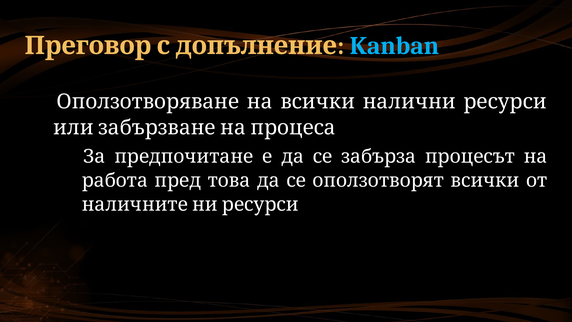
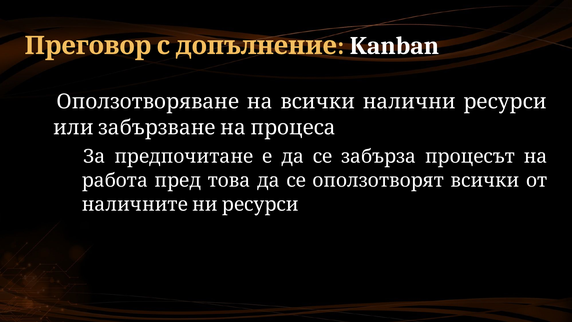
Kanban colour: light blue -> white (395, 46)
